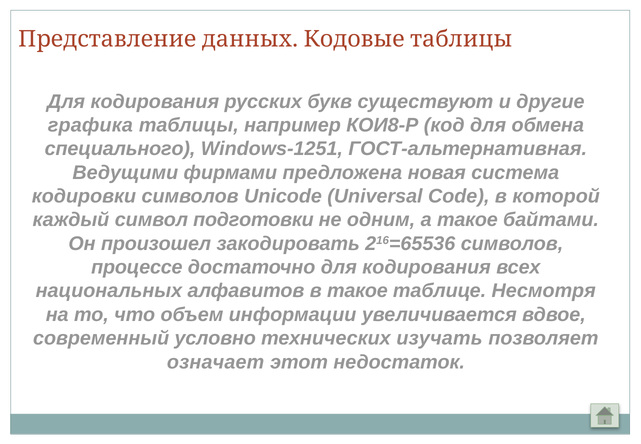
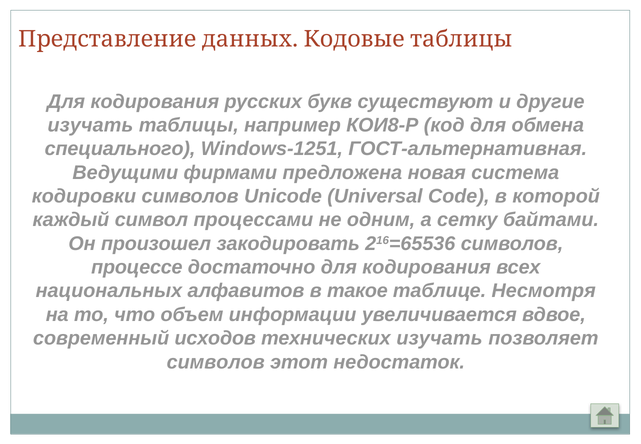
графика: графика -> изучать (90, 125)
подготовки: подготовки -> процессами (253, 220)
а такое: такое -> сетку (467, 220)
условно: условно -> исходов (215, 338)
означает: означает -> символов (216, 362)
